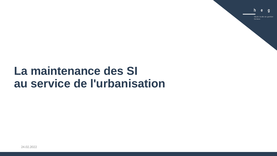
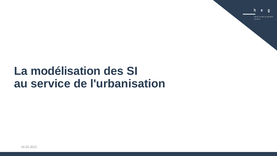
maintenance: maintenance -> modélisation (66, 71)
